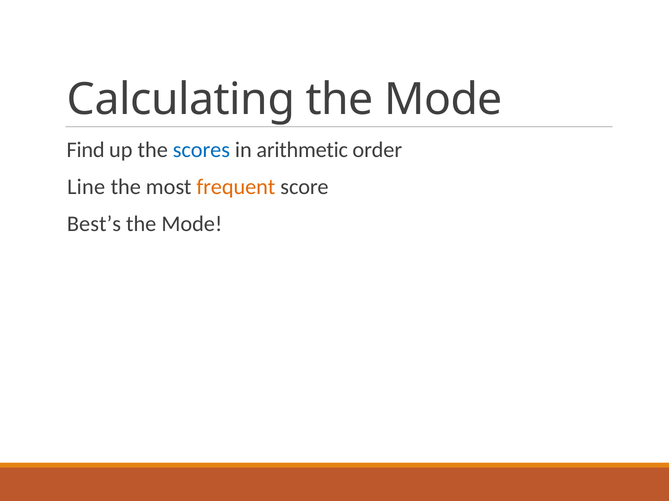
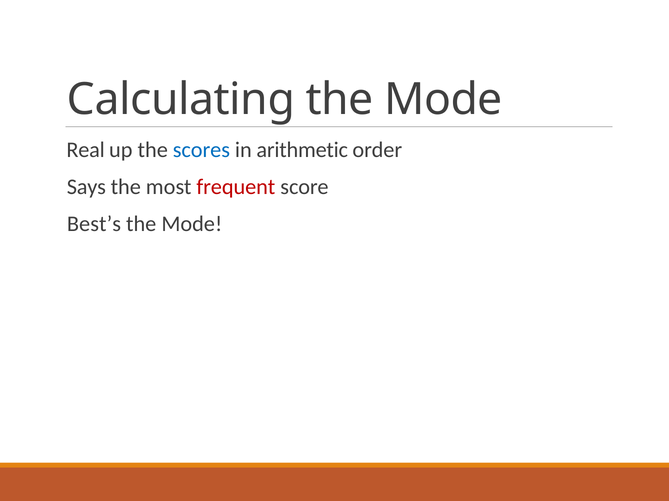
Find: Find -> Real (86, 150)
Line: Line -> Says (86, 187)
frequent colour: orange -> red (236, 187)
